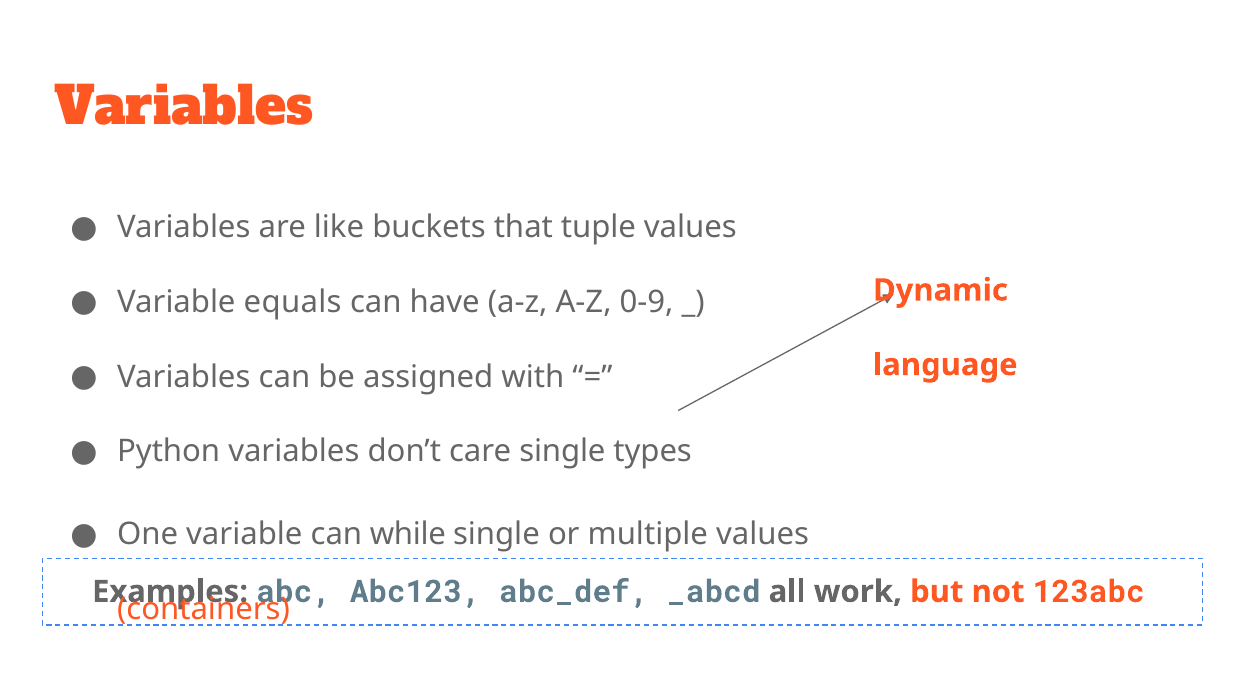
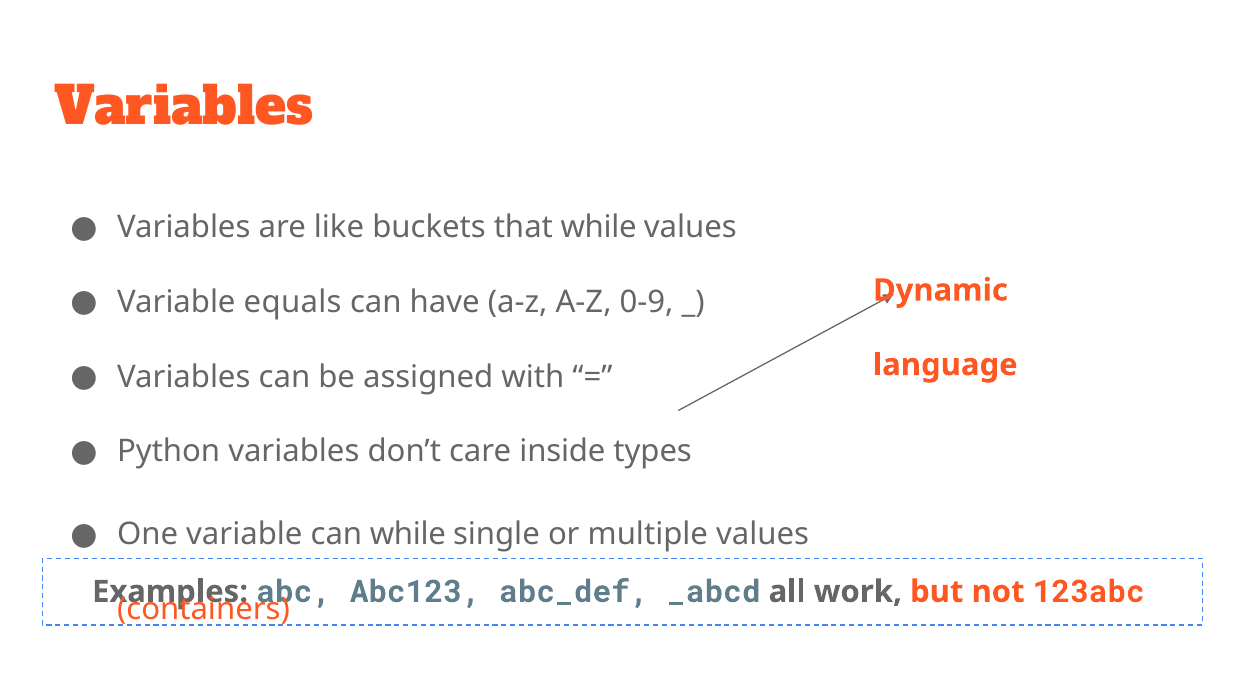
that tuple: tuple -> while (599, 228)
care single: single -> inside (562, 452)
